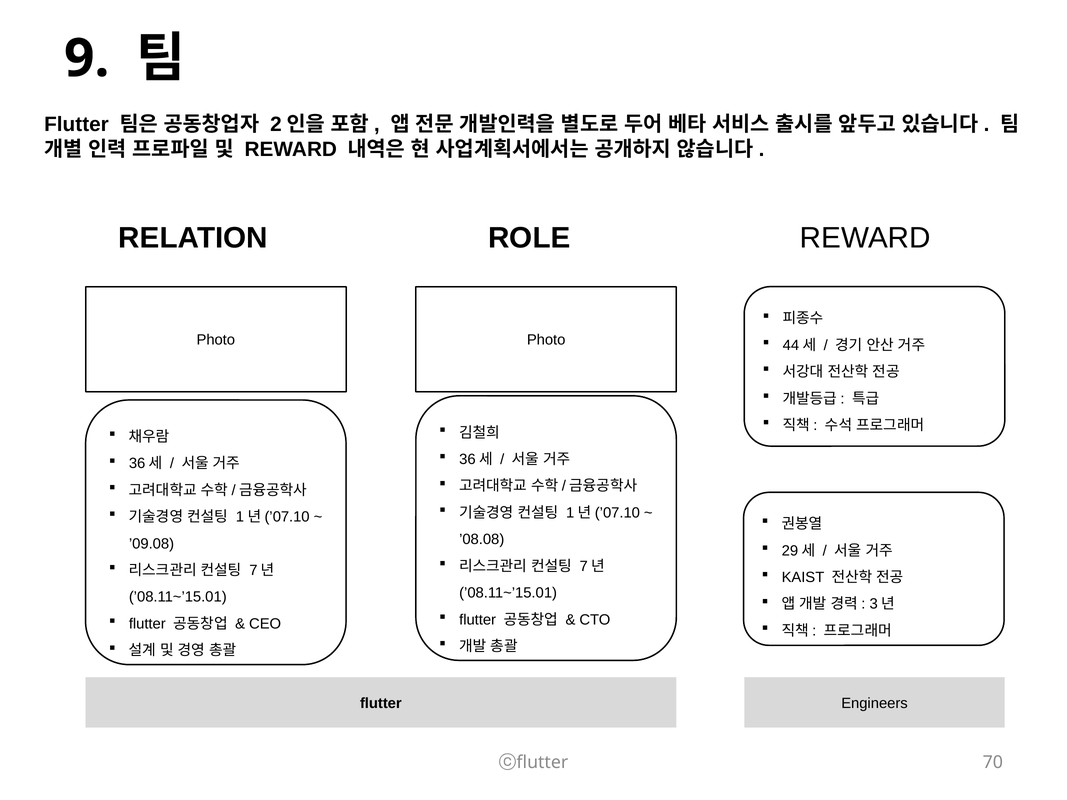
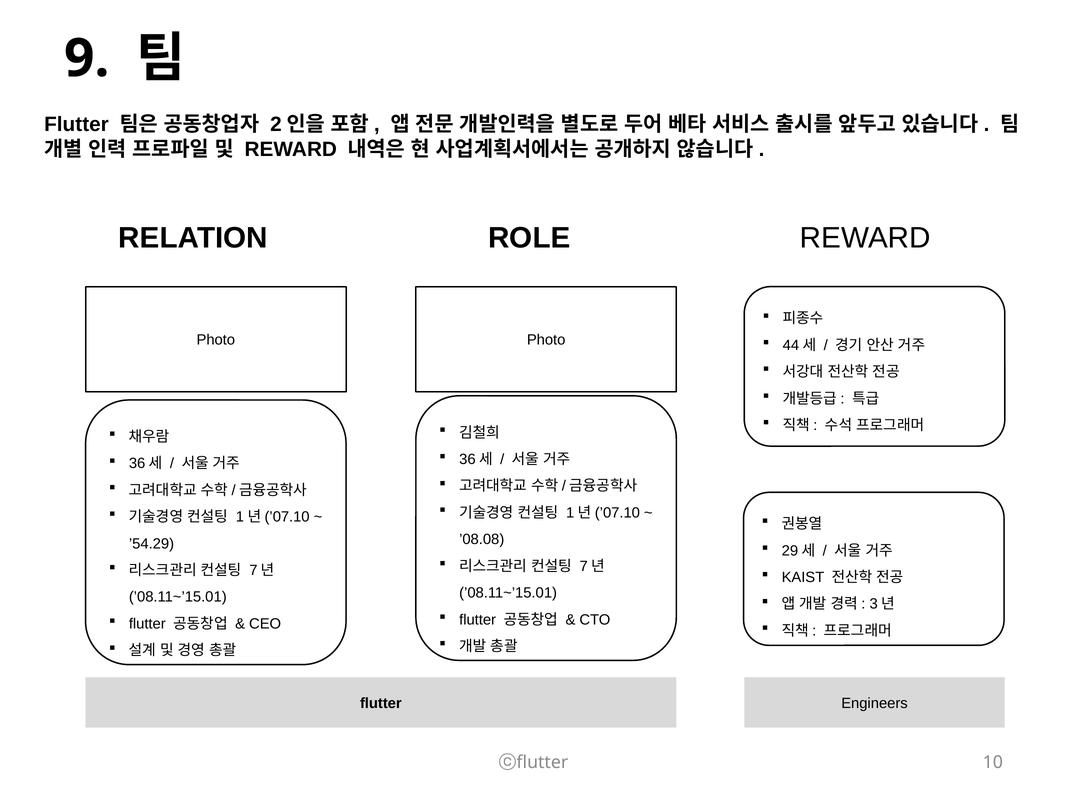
’09.08: ’09.08 -> ’54.29 (152, 544)
70: 70 -> 10 (993, 763)
